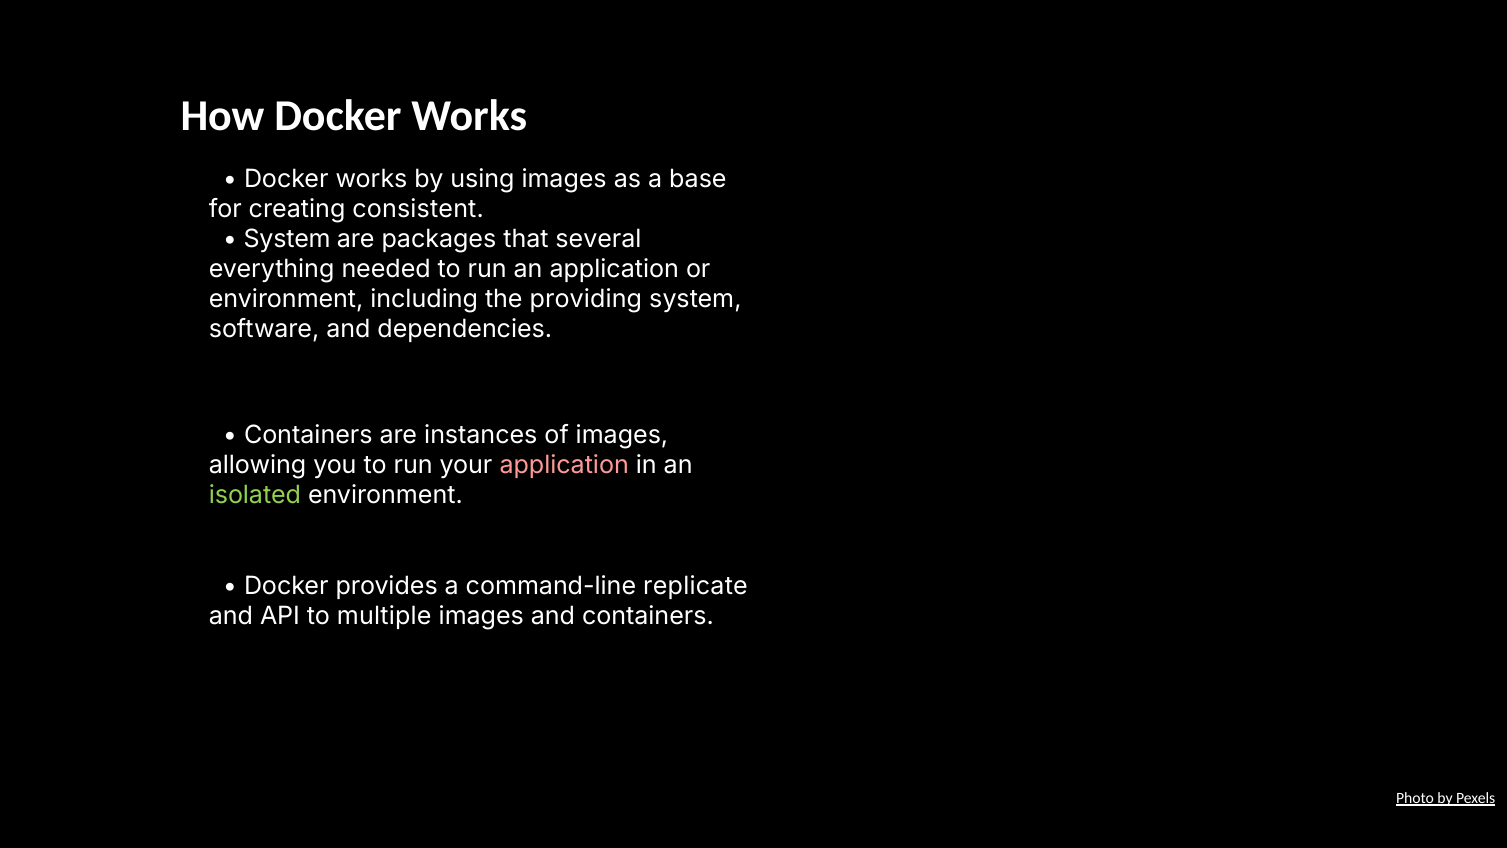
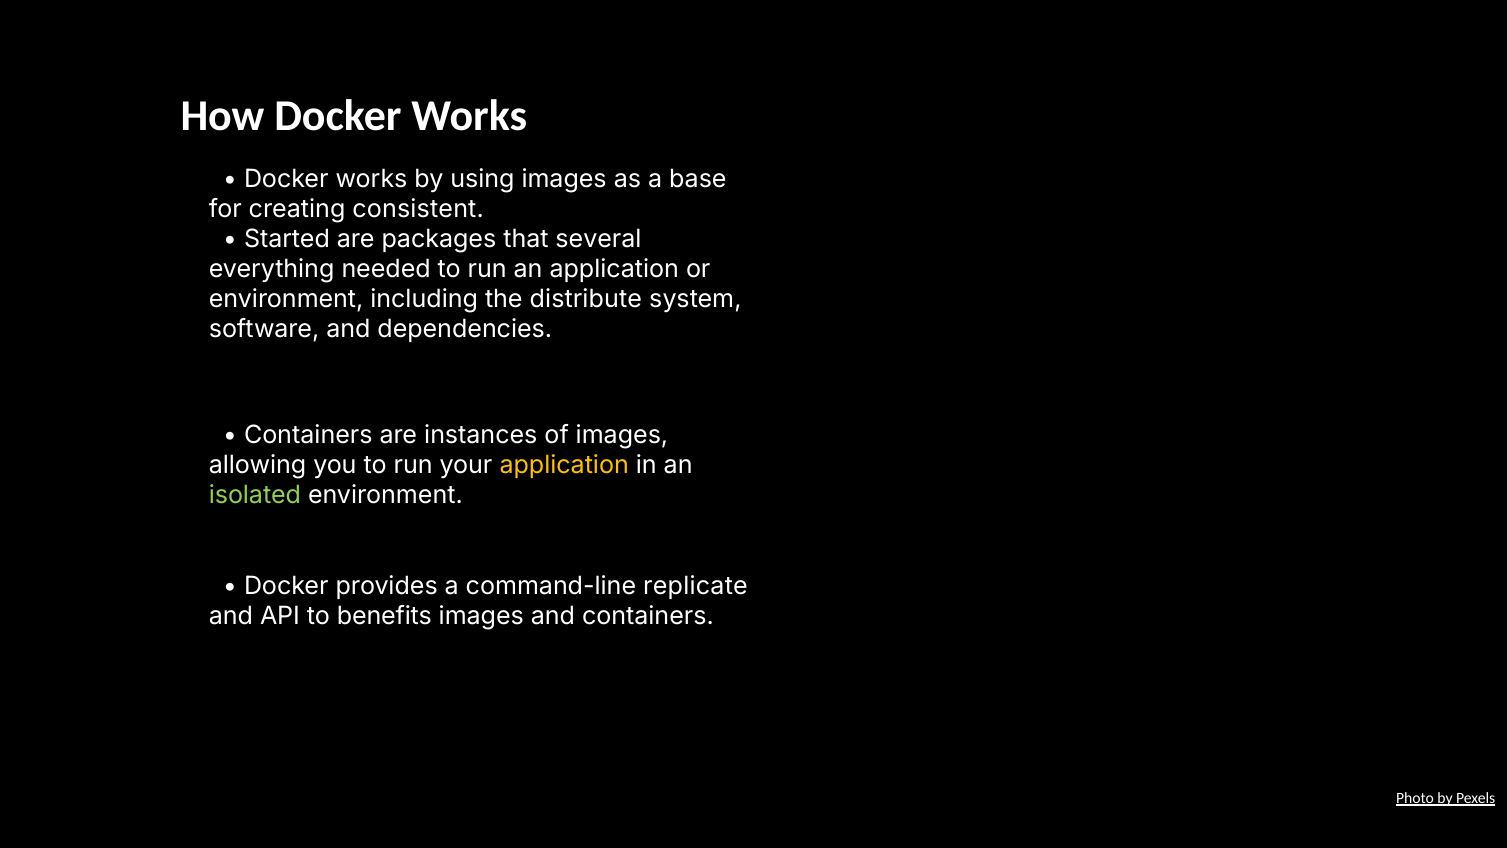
System: System -> Started (287, 239)
providing: providing -> distribute (586, 299)
application colour: pink -> yellow (564, 465)
multiple: multiple -> benefits (384, 616)
